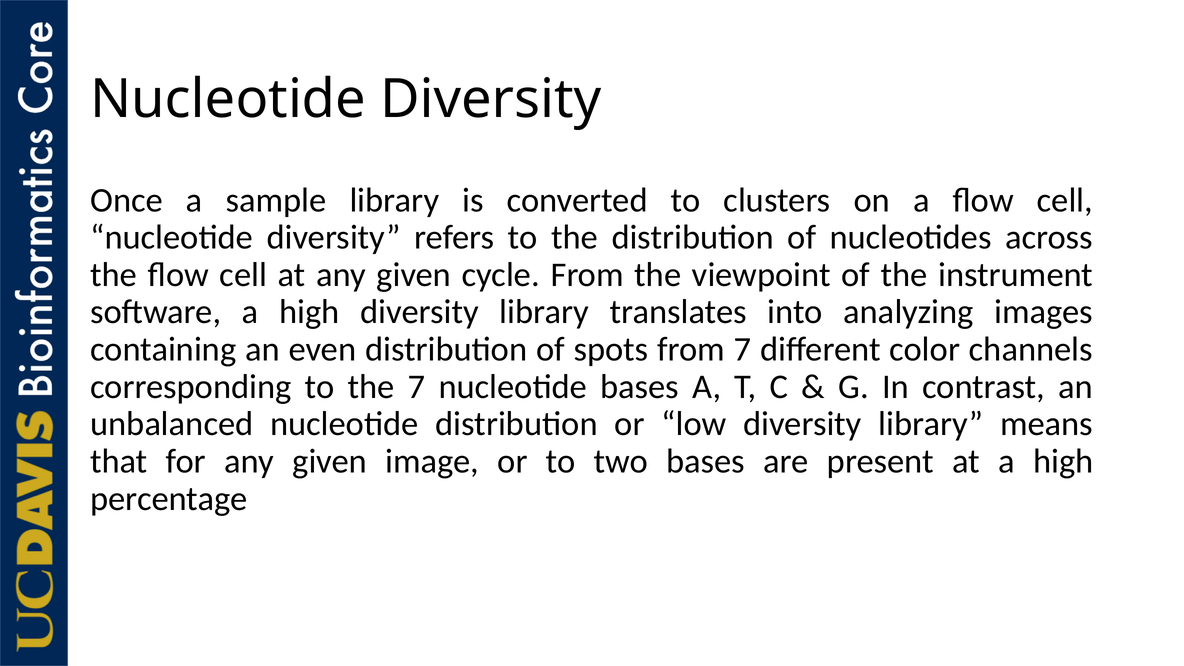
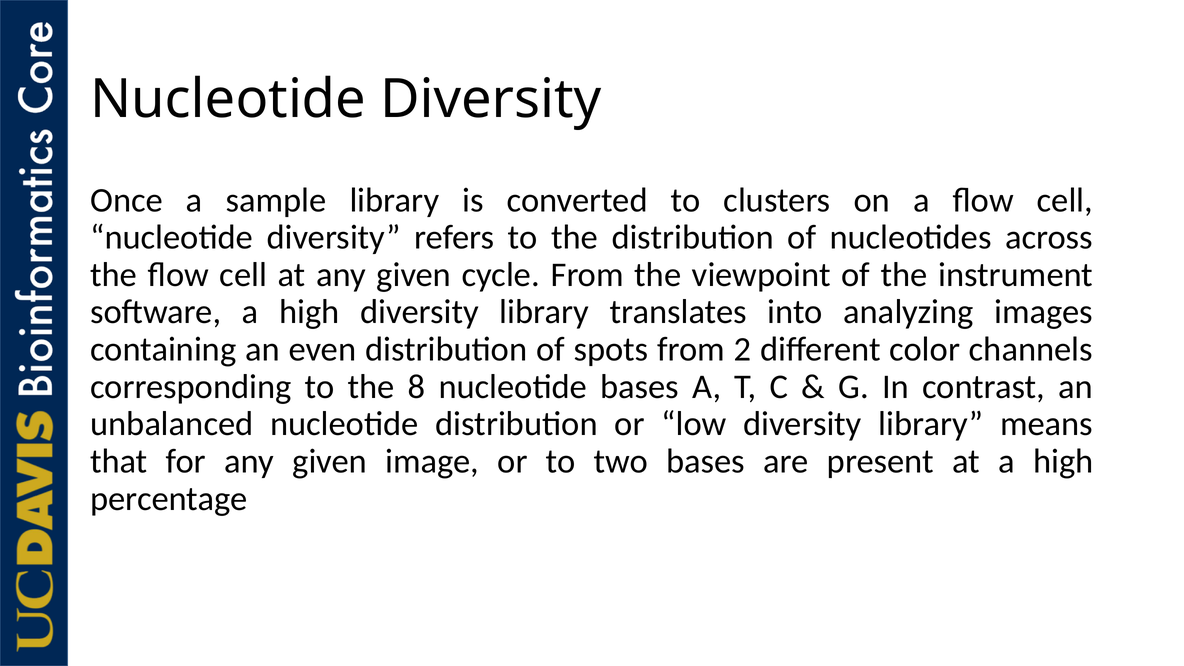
from 7: 7 -> 2 (743, 349)
the 7: 7 -> 8 (416, 387)
